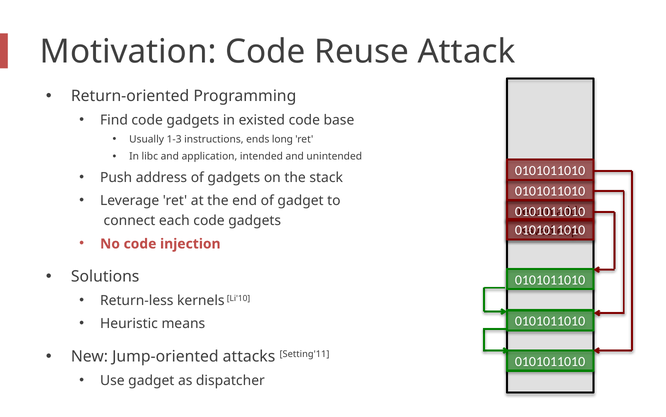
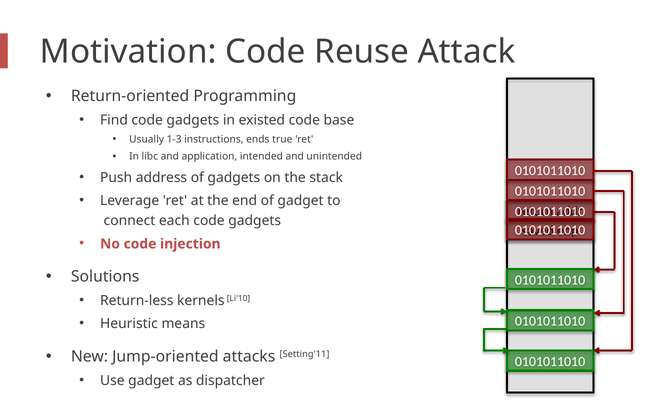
long: long -> true (282, 139)
